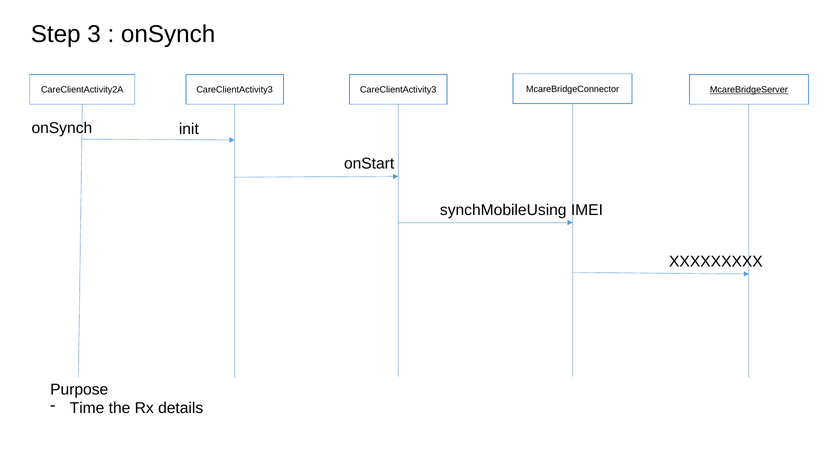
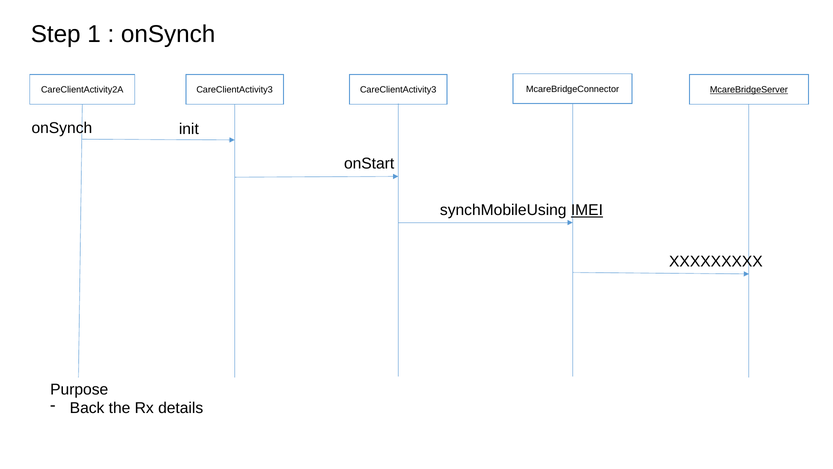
3: 3 -> 1 (94, 34)
IMEI underline: none -> present (587, 210)
Time: Time -> Back (87, 408)
